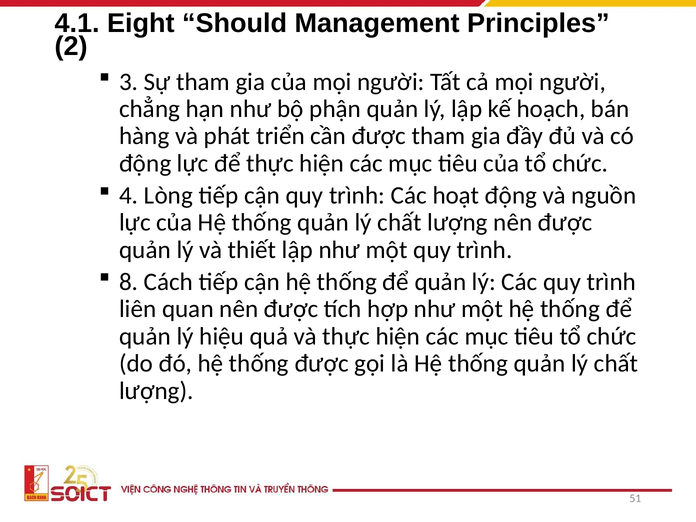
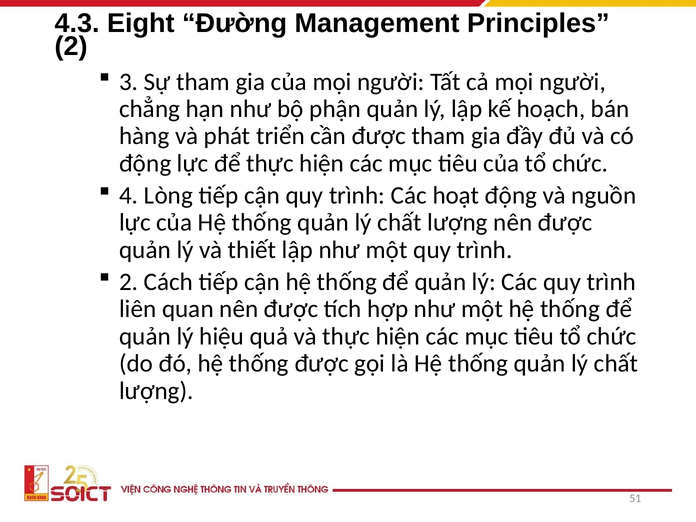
4.1: 4.1 -> 4.3 (77, 23)
Should: Should -> Đường (235, 23)
8: 8 -> 2 (129, 282)
